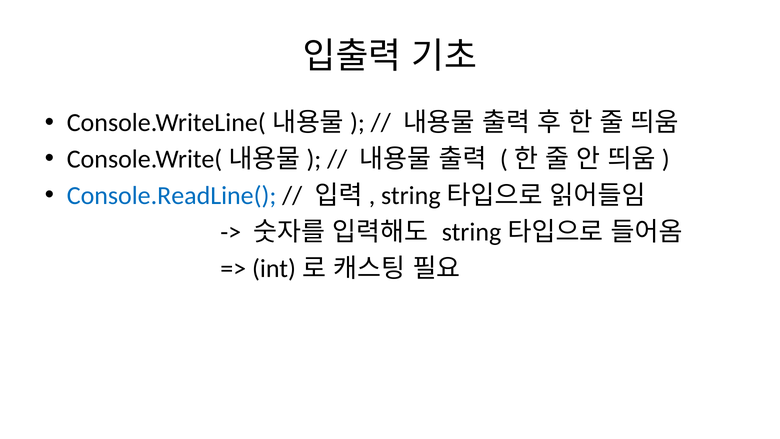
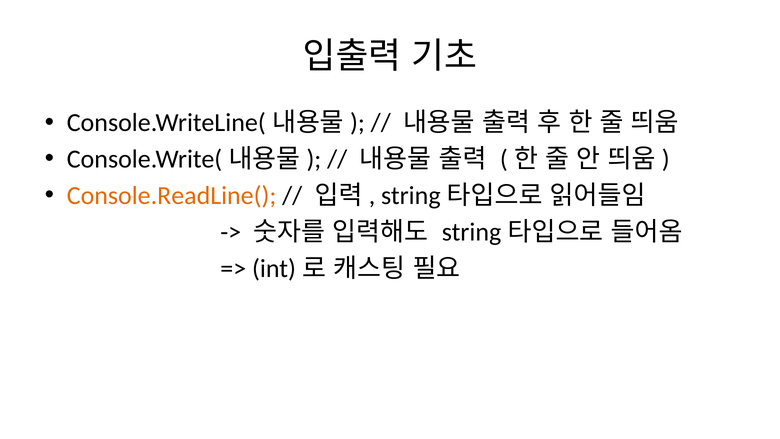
Console.ReadLine( colour: blue -> orange (172, 196)
